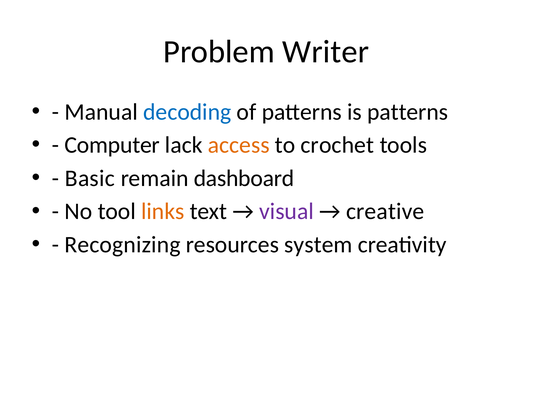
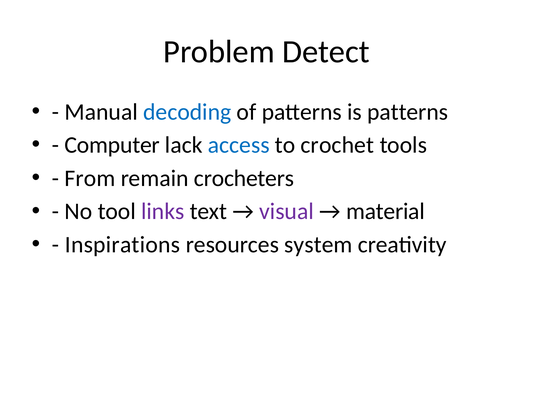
Writer: Writer -> Detect (326, 52)
access colour: orange -> blue (239, 145)
Basic: Basic -> From (90, 178)
dashboard: dashboard -> crocheters (244, 178)
links colour: orange -> purple (163, 211)
creative: creative -> material (385, 211)
Recognizing: Recognizing -> Inspirations (122, 245)
